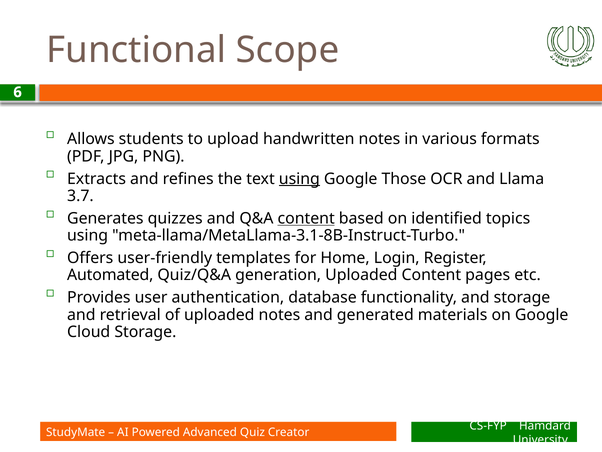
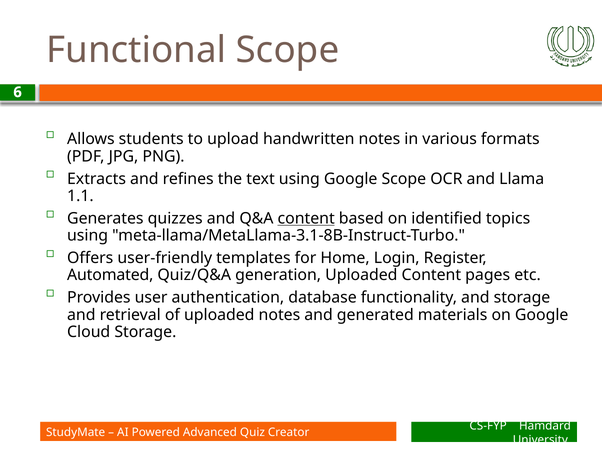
using underline: present -> none (299, 179)
Google Those: Those -> Scope (404, 179)
3.7: 3.7 -> 1.1 (80, 196)
